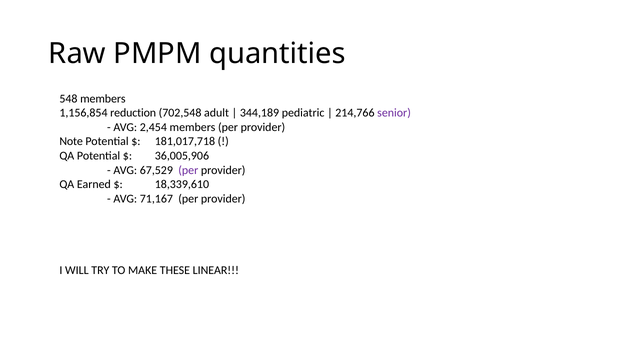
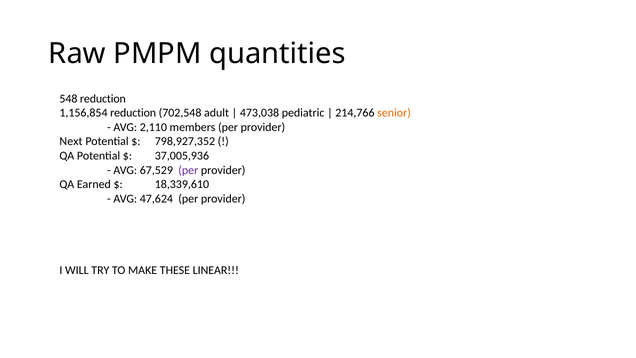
548 members: members -> reduction (103, 99)
344,189: 344,189 -> 473,038 (260, 113)
senior colour: purple -> orange (394, 113)
2,454: 2,454 -> 2,110 (153, 127)
Note: Note -> Next (71, 141)
181,017,718: 181,017,718 -> 798,927,352 (185, 141)
36,005,906: 36,005,906 -> 37,005,936 (182, 156)
71,167: 71,167 -> 47,624 (156, 199)
